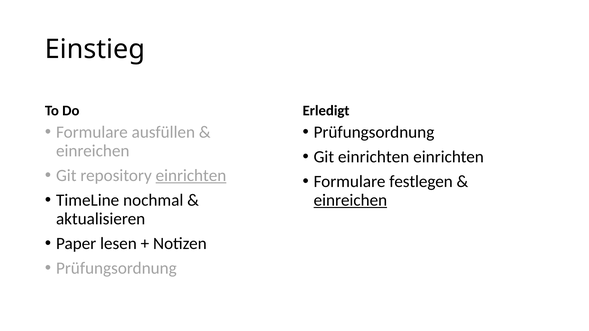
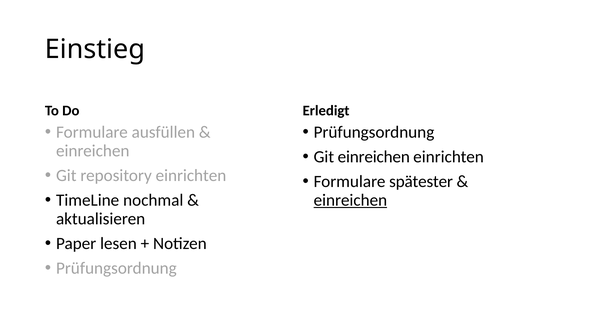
Git einrichten: einrichten -> einreichen (374, 157)
einrichten underline: present -> none (191, 176)
festlegen: festlegen -> spätester (421, 182)
